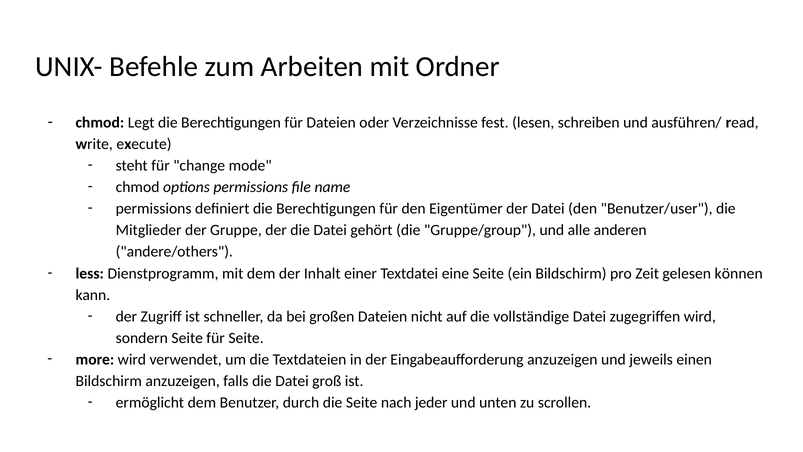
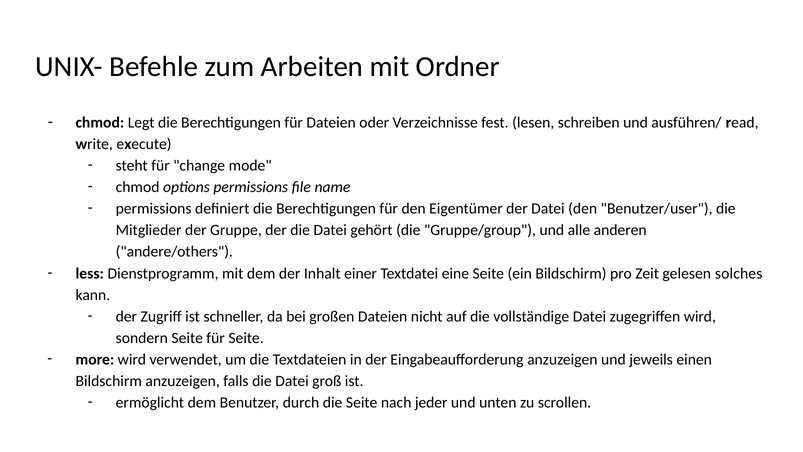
können: können -> solches (739, 273)
